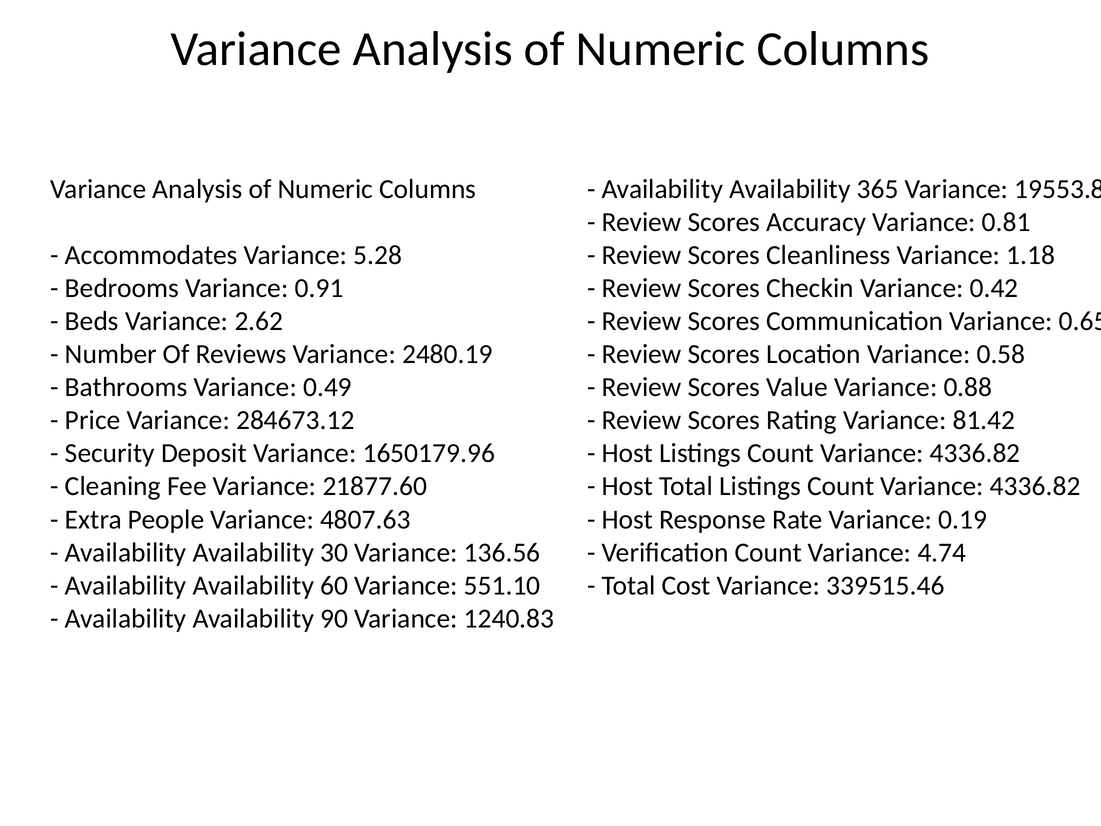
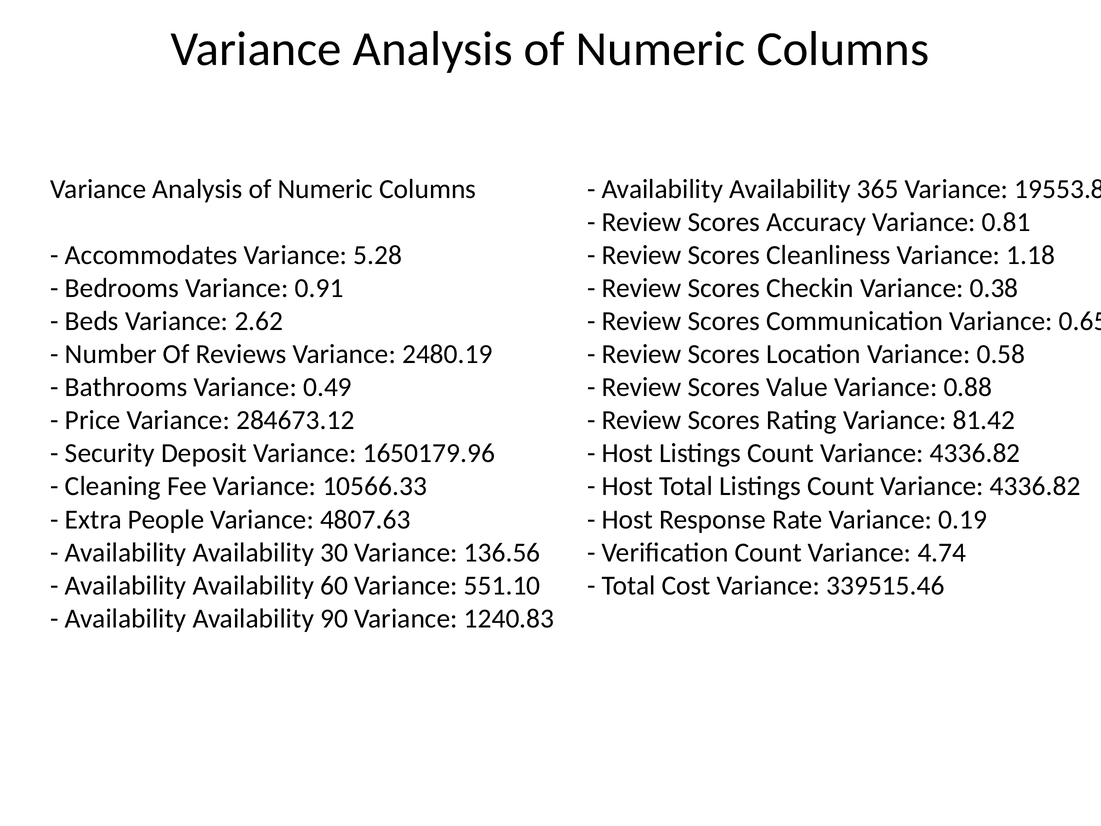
0.42: 0.42 -> 0.38 (994, 288)
21877.60: 21877.60 -> 10566.33 (375, 486)
